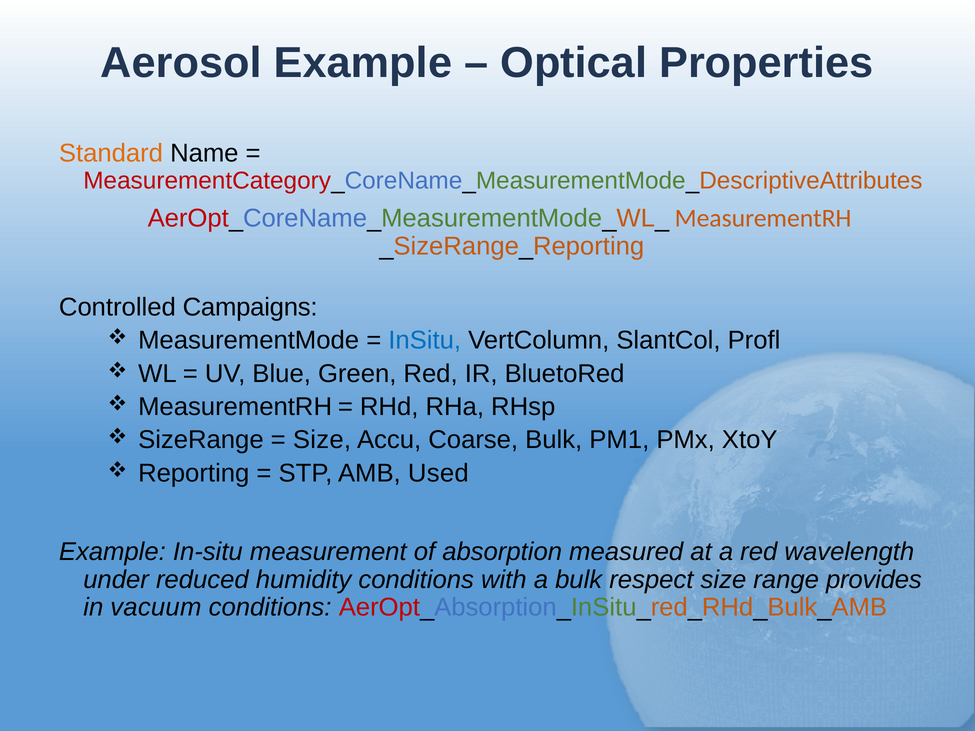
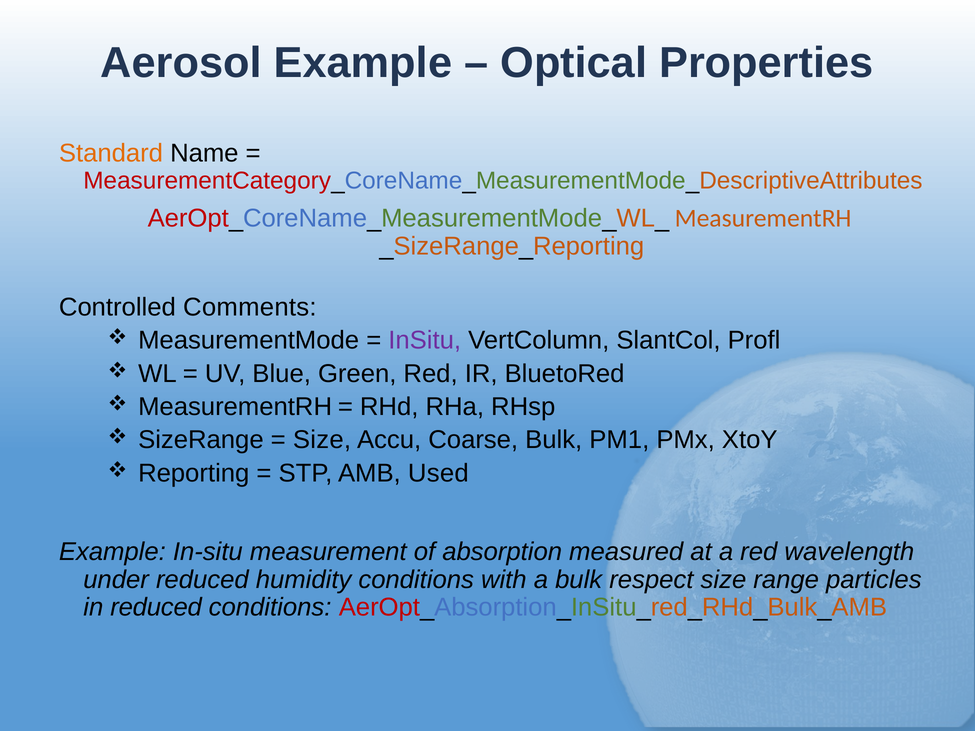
Campaigns: Campaigns -> Comments (250, 307)
InSitu colour: blue -> purple (425, 341)
provides: provides -> particles (874, 580)
in vacuum: vacuum -> reduced (156, 608)
